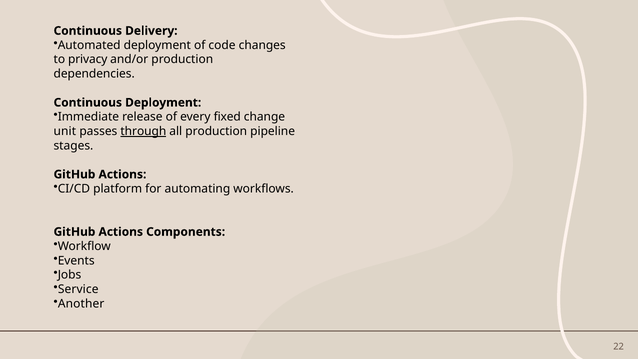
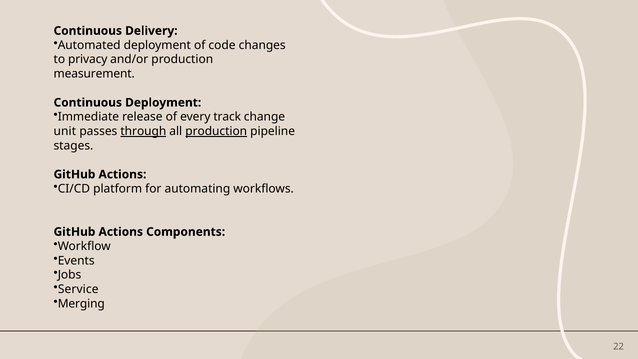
dependencies: dependencies -> measurement (94, 74)
fixed: fixed -> track (227, 117)
production underline: none -> present (216, 131)
Another: Another -> Merging (81, 304)
